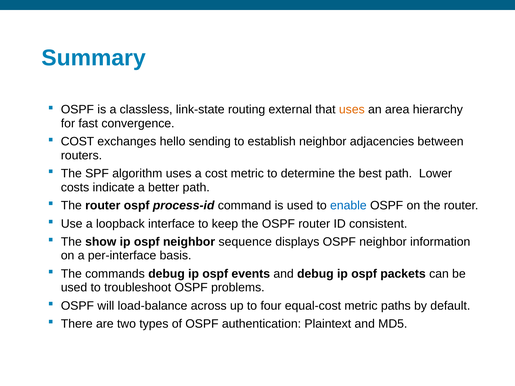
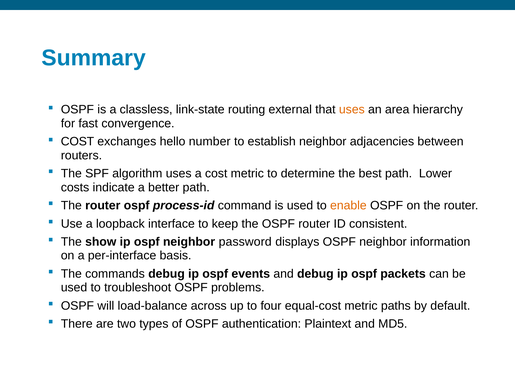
sending: sending -> number (210, 142)
enable colour: blue -> orange (348, 206)
sequence: sequence -> password (245, 242)
